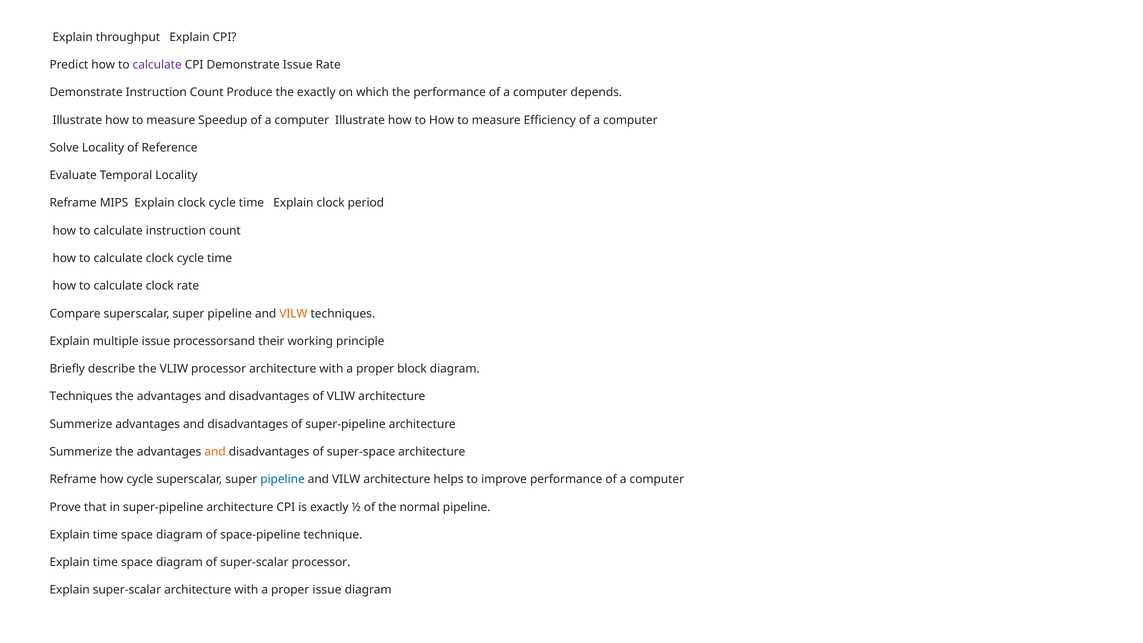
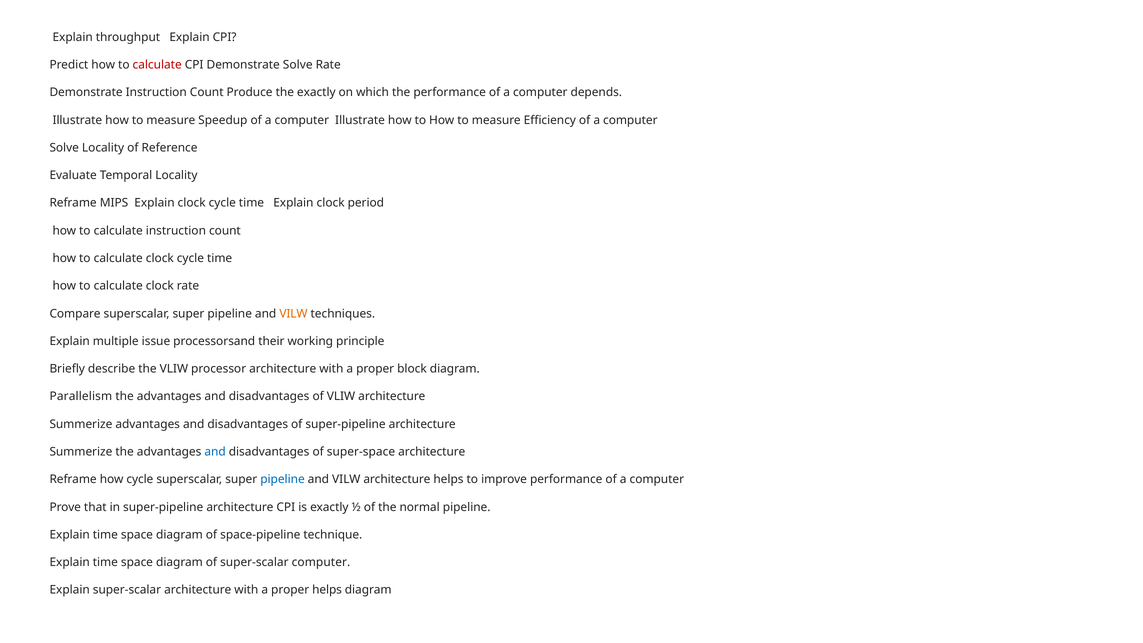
calculate colour: purple -> red (157, 65)
Demonstrate Issue: Issue -> Solve (298, 65)
Techniques: Techniques -> Parallelism (81, 396)
and colour: orange -> blue (215, 452)
super-scalar processor: processor -> computer (321, 562)
proper issue: issue -> helps (327, 590)
